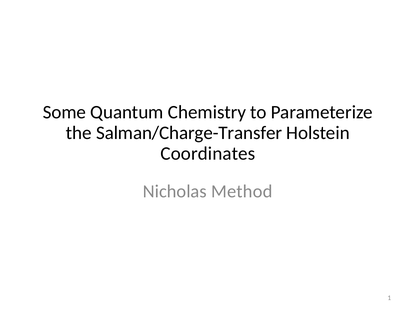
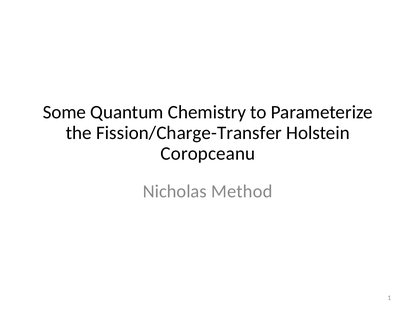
Salman/Charge-Transfer: Salman/Charge-Transfer -> Fission/Charge-Transfer (189, 133)
Coordinates: Coordinates -> Coropceanu (208, 153)
